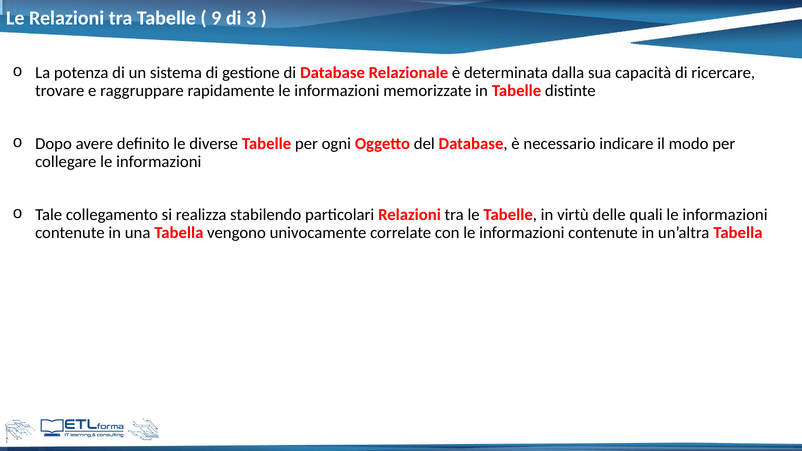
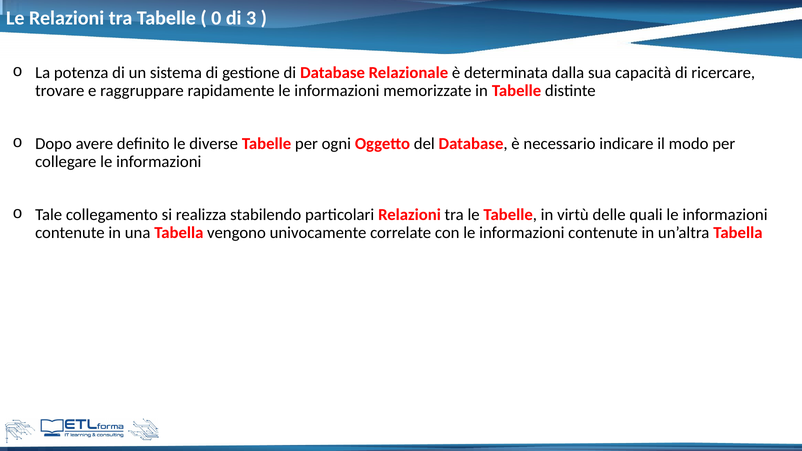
9: 9 -> 0 (216, 18)
